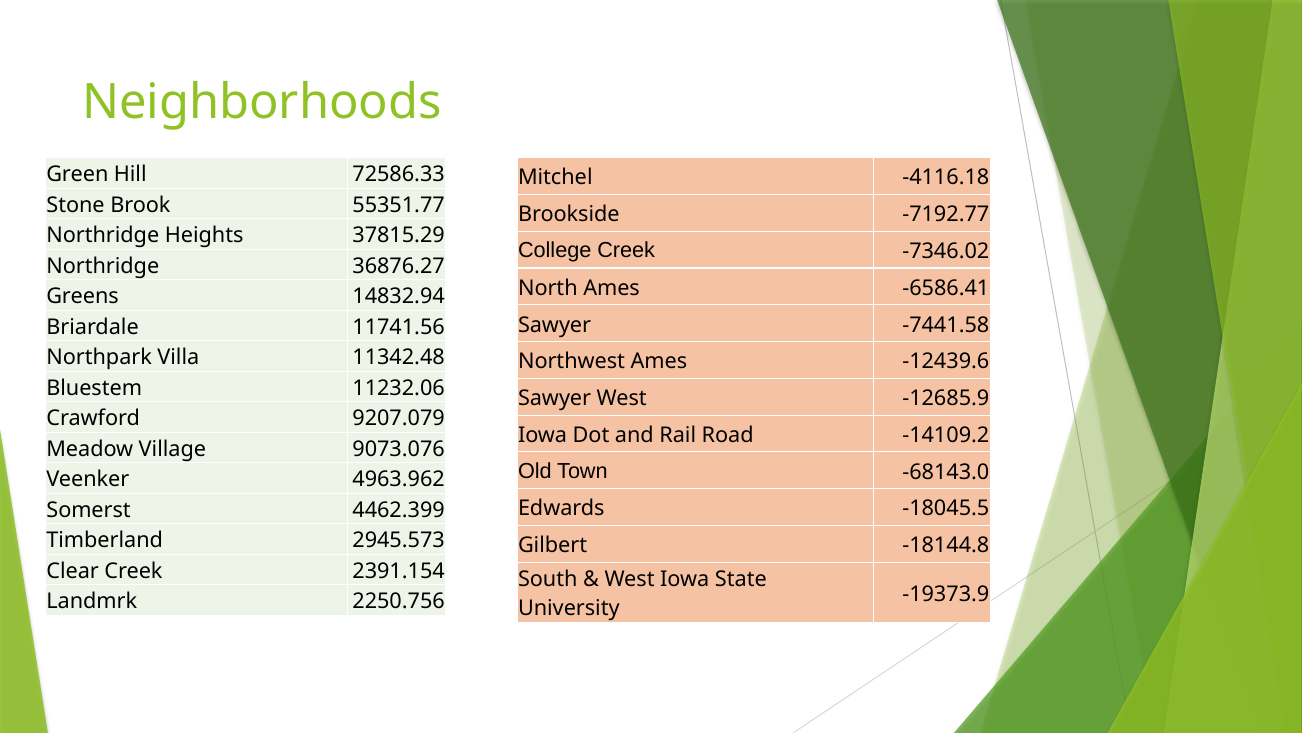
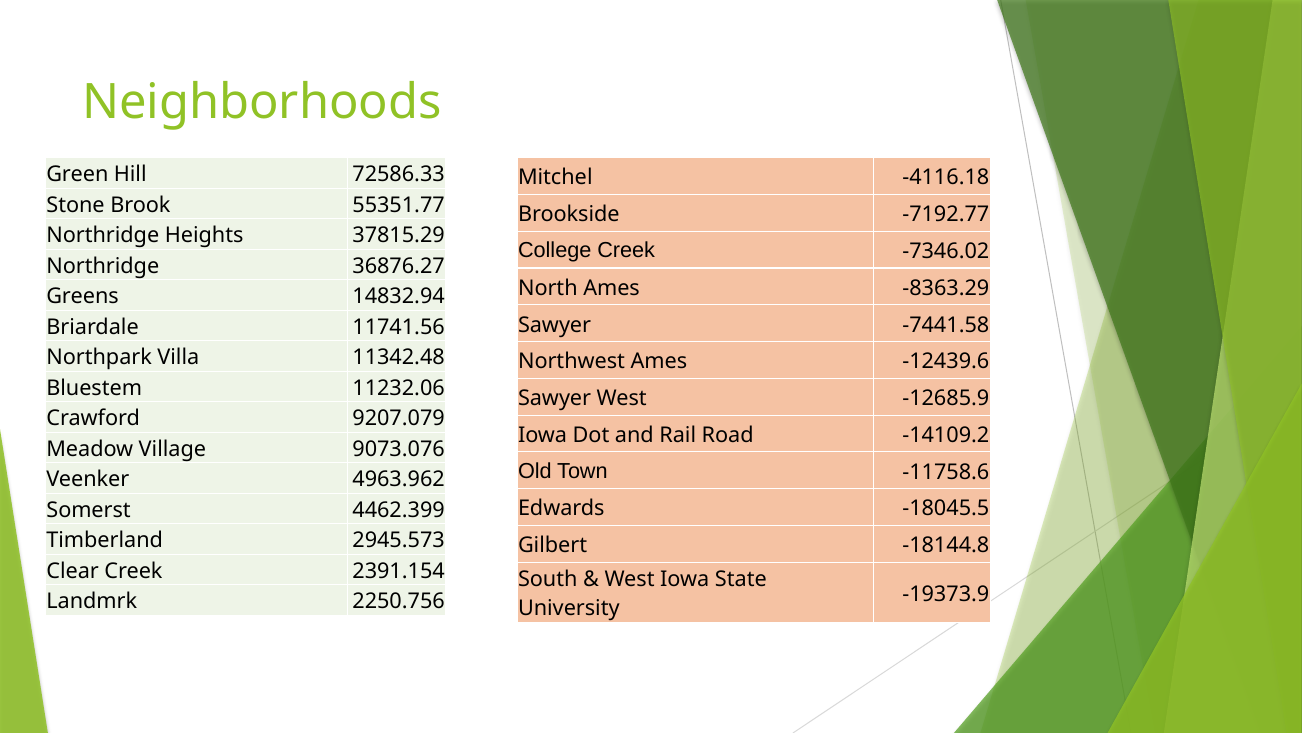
-6586.41: -6586.41 -> -8363.29 (946, 288)
-68143.0: -68143.0 -> -11758.6 (946, 472)
